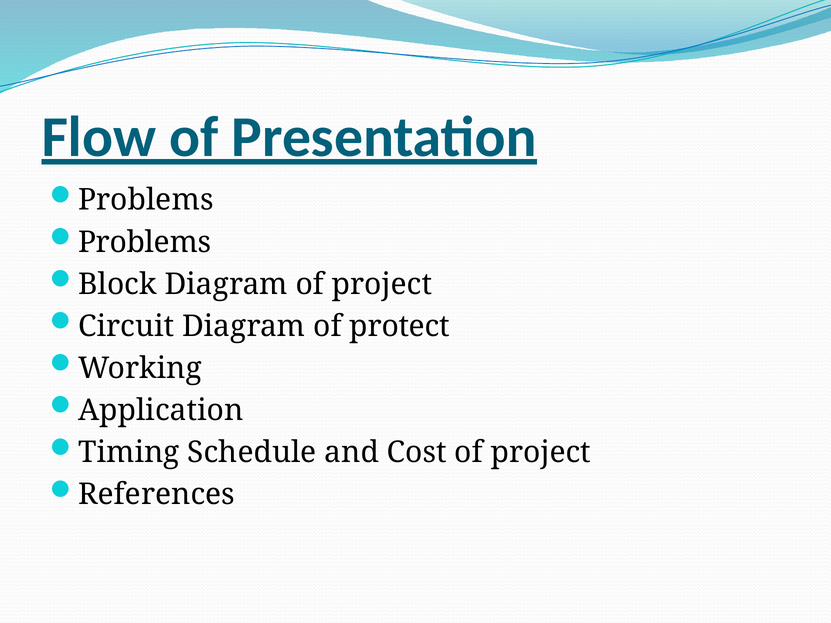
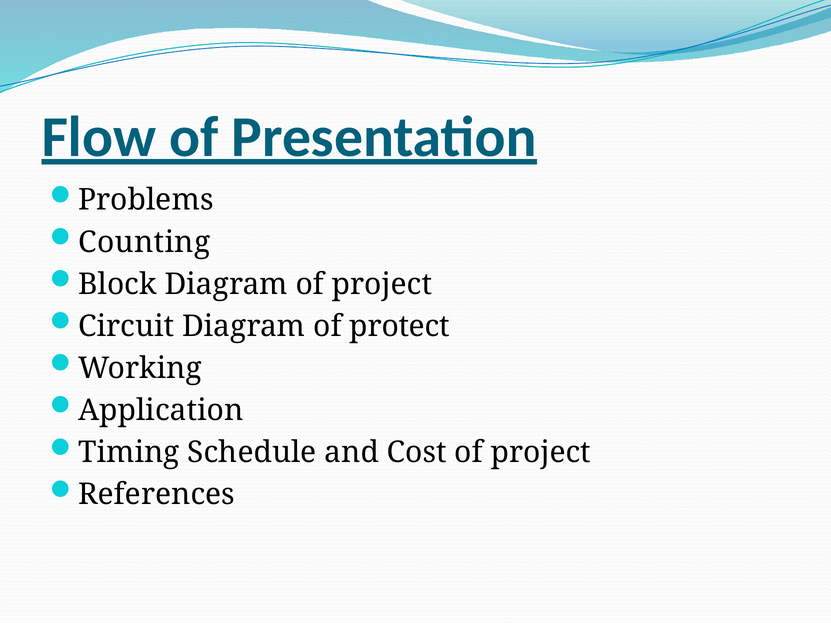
Problems: Problems -> Counting (144, 242)
